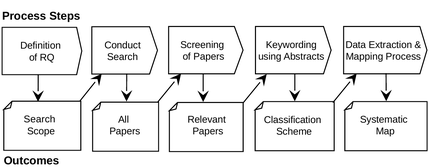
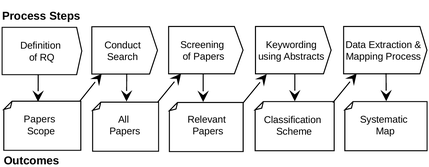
Search: Search -> Papers (40, 119)
